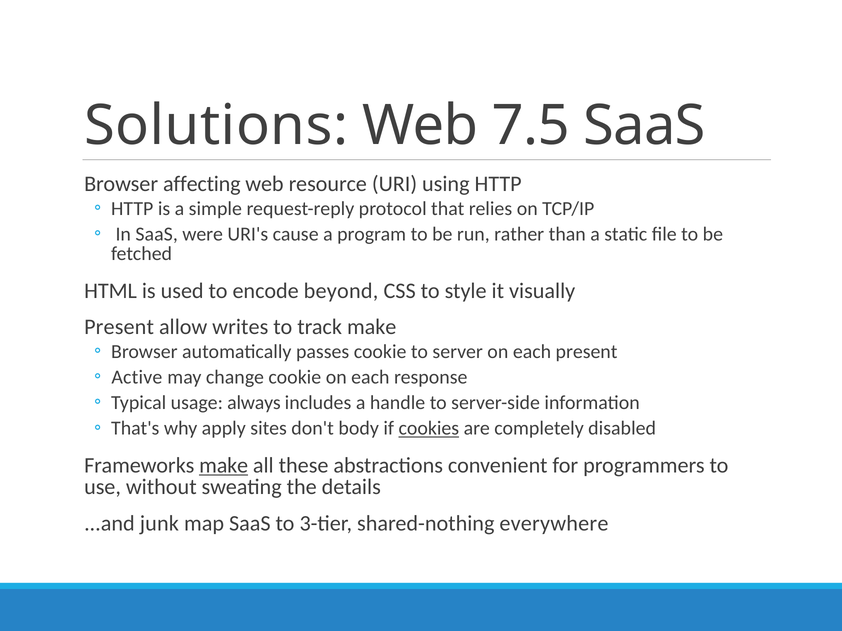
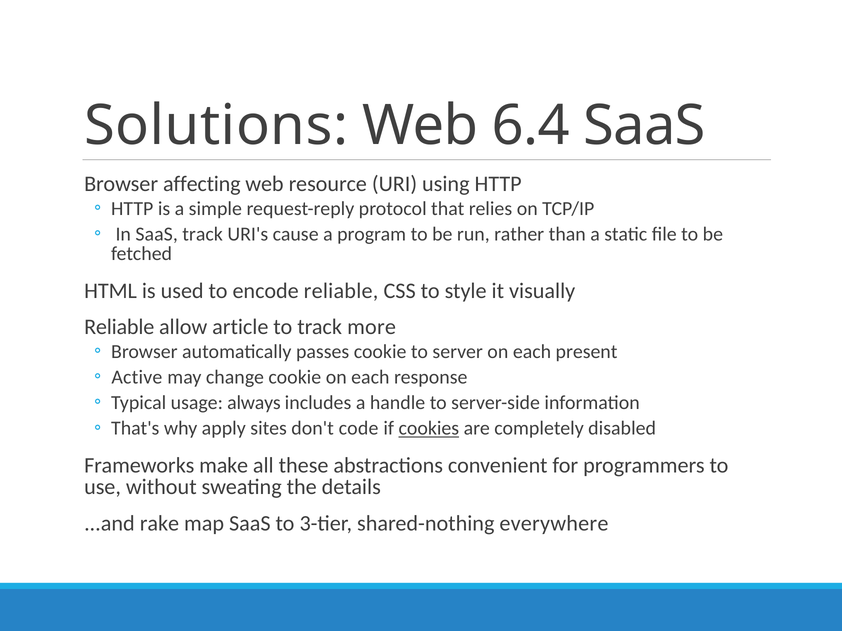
7.5: 7.5 -> 6.4 (531, 126)
SaaS were: were -> track (203, 234)
encode beyond: beyond -> reliable (341, 291)
Present: Present -> Reliable (119, 327)
writes: writes -> article (240, 327)
track make: make -> more (372, 327)
body: body -> code (359, 429)
make underline: present -> none (224, 466)
junk: junk -> rake (159, 524)
